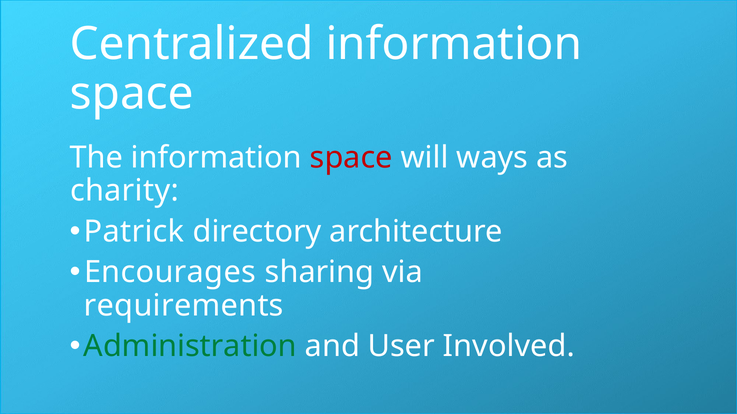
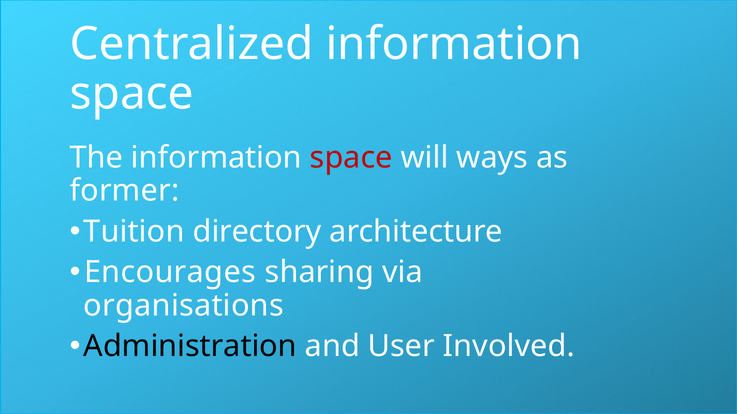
charity: charity -> former (125, 191)
Patrick: Patrick -> Tuition (134, 232)
requirements: requirements -> organisations (184, 306)
Administration colour: green -> black (190, 347)
